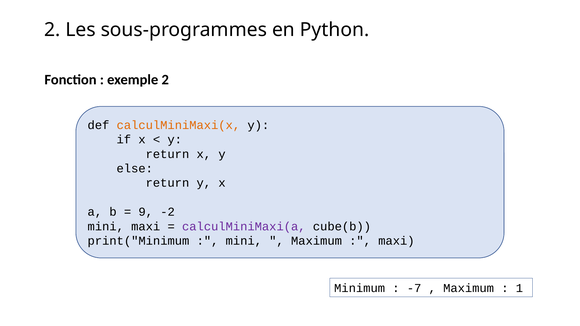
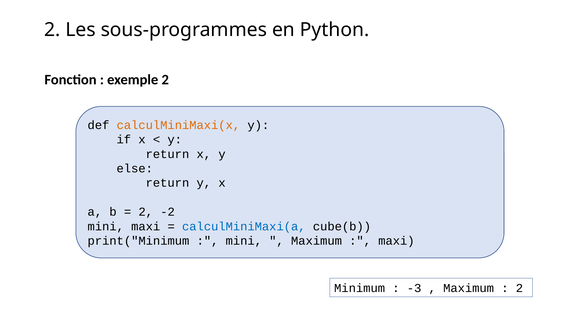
9: 9 -> 2 (146, 212)
calculMiniMaxi(a colour: purple -> blue (244, 227)
-7: -7 -> -3 (414, 289)
1: 1 -> 2 (519, 289)
